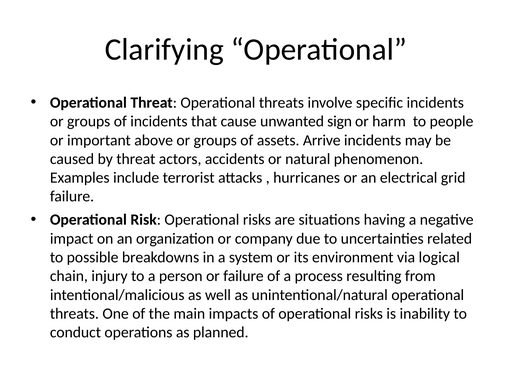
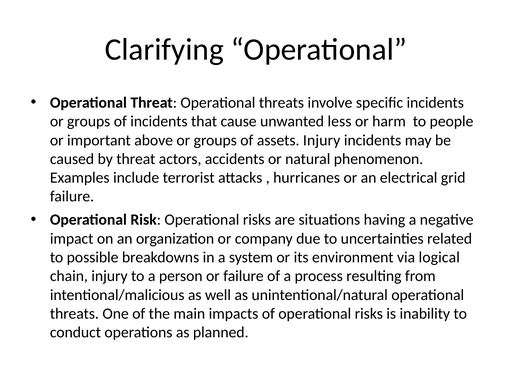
sign: sign -> less (340, 121)
assets Arrive: Arrive -> Injury (322, 140)
